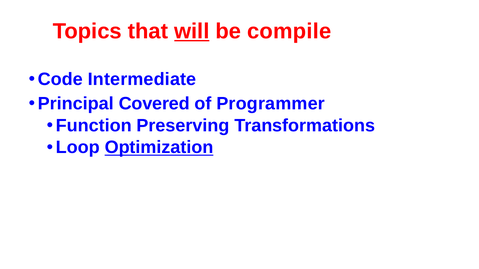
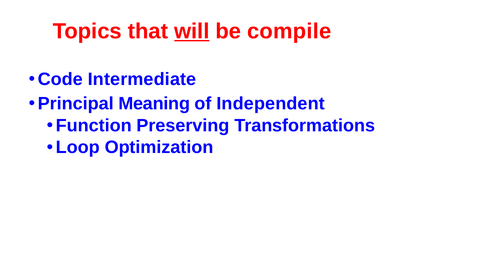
Covered: Covered -> Meaning (154, 104)
Programmer: Programmer -> Independent (271, 104)
Optimization underline: present -> none (159, 148)
